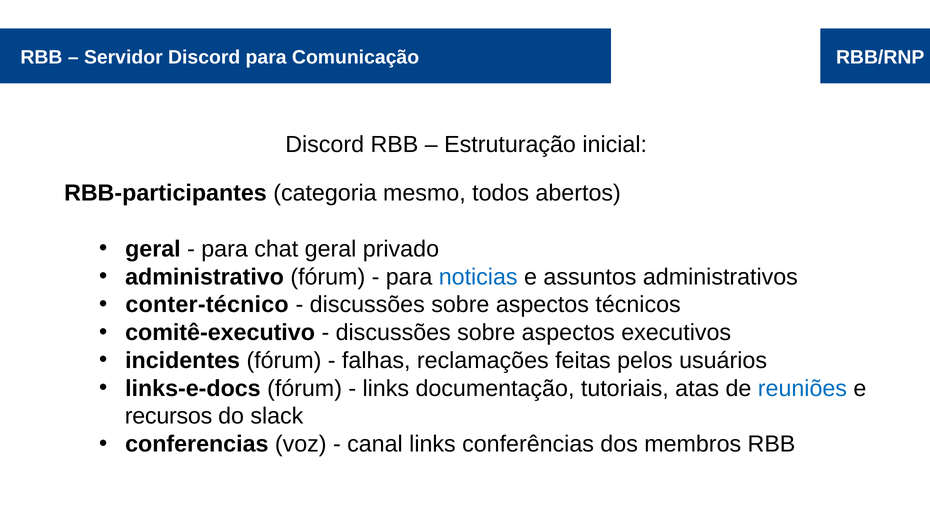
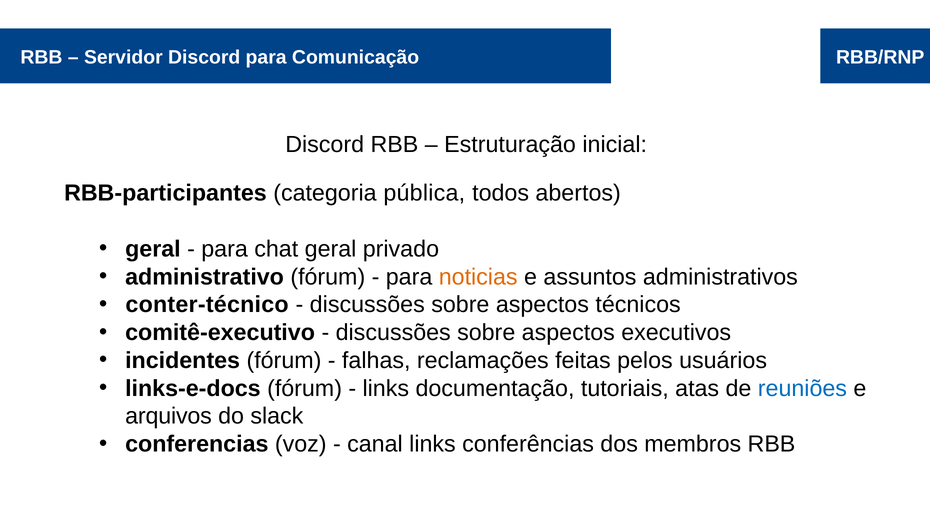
mesmo: mesmo -> pública (424, 193)
noticias colour: blue -> orange (478, 277)
recursos: recursos -> arquivos (169, 416)
